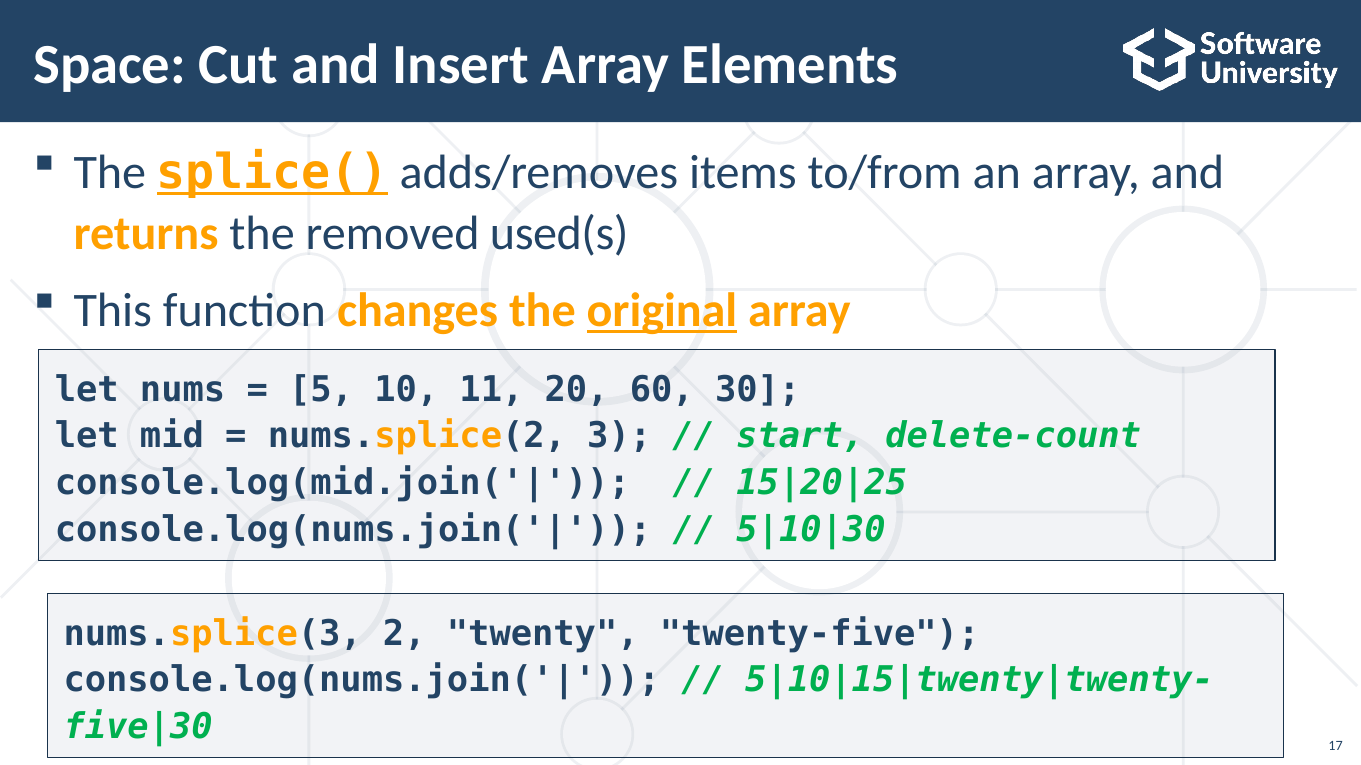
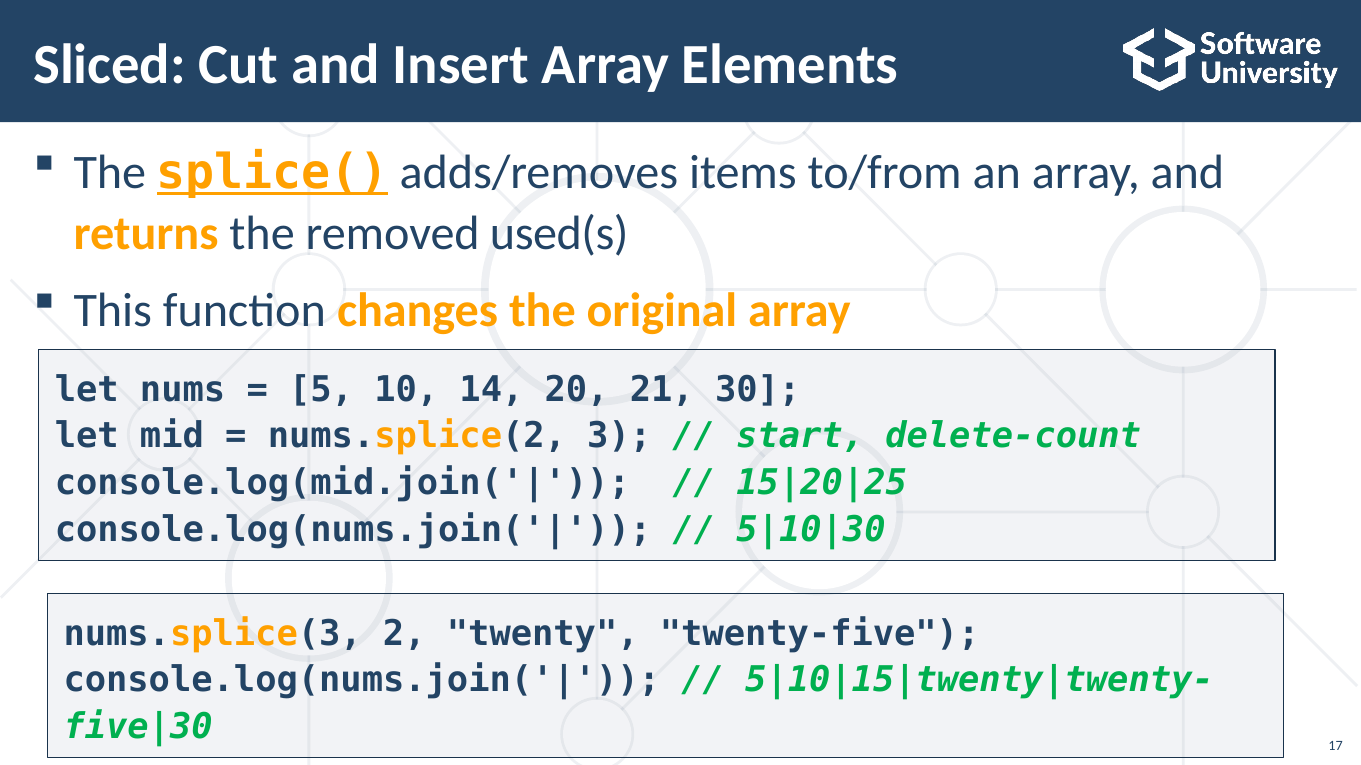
Space: Space -> Sliced (110, 64)
original underline: present -> none (662, 311)
11: 11 -> 14 (491, 390)
60: 60 -> 21 (662, 390)
